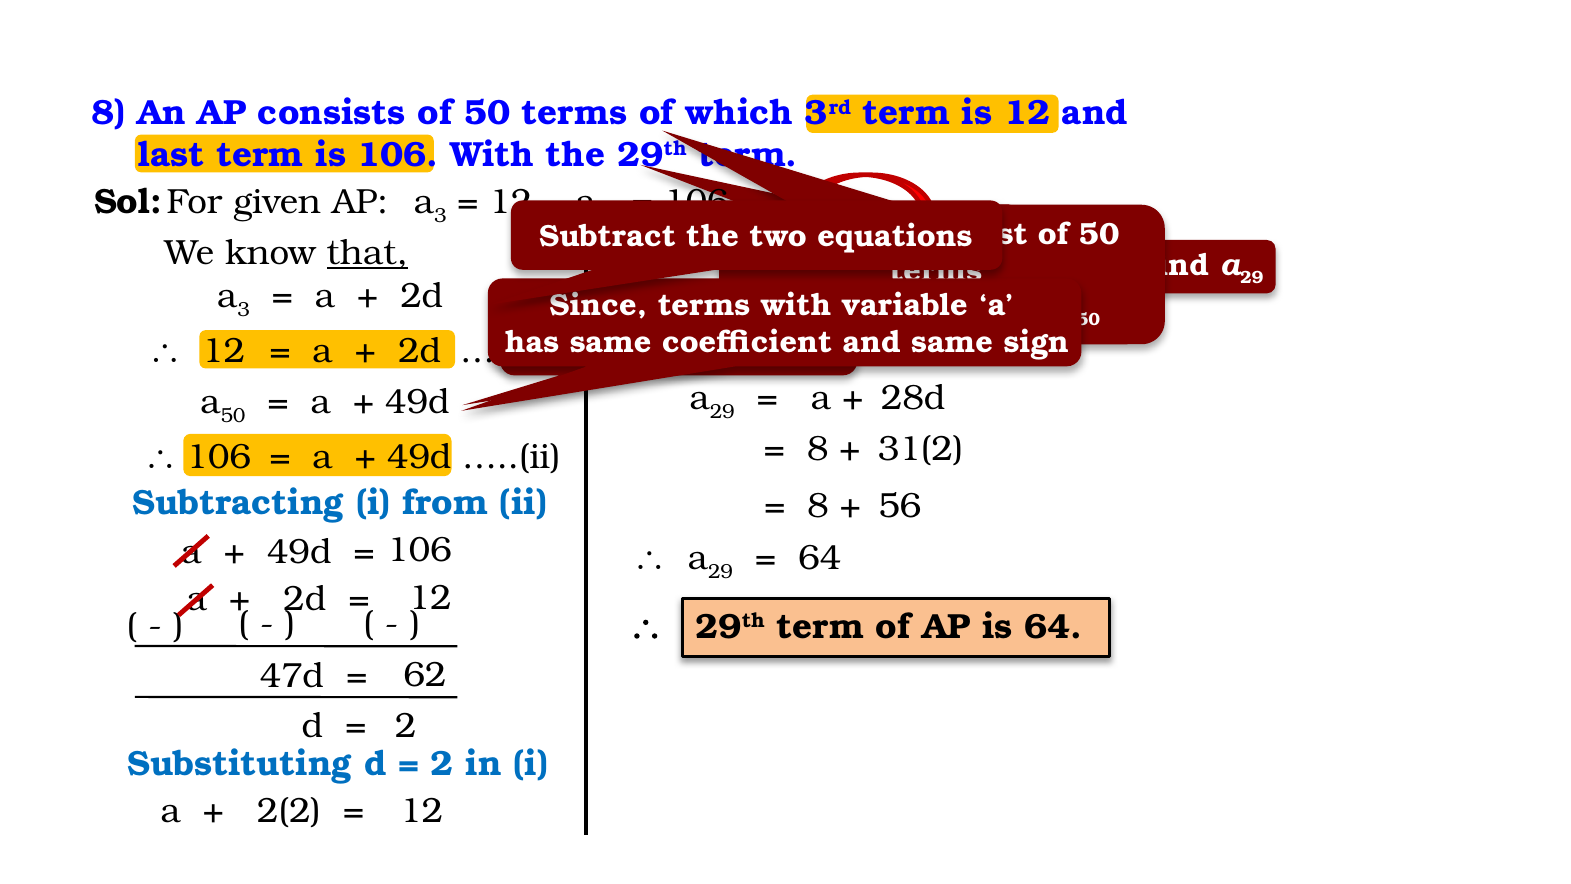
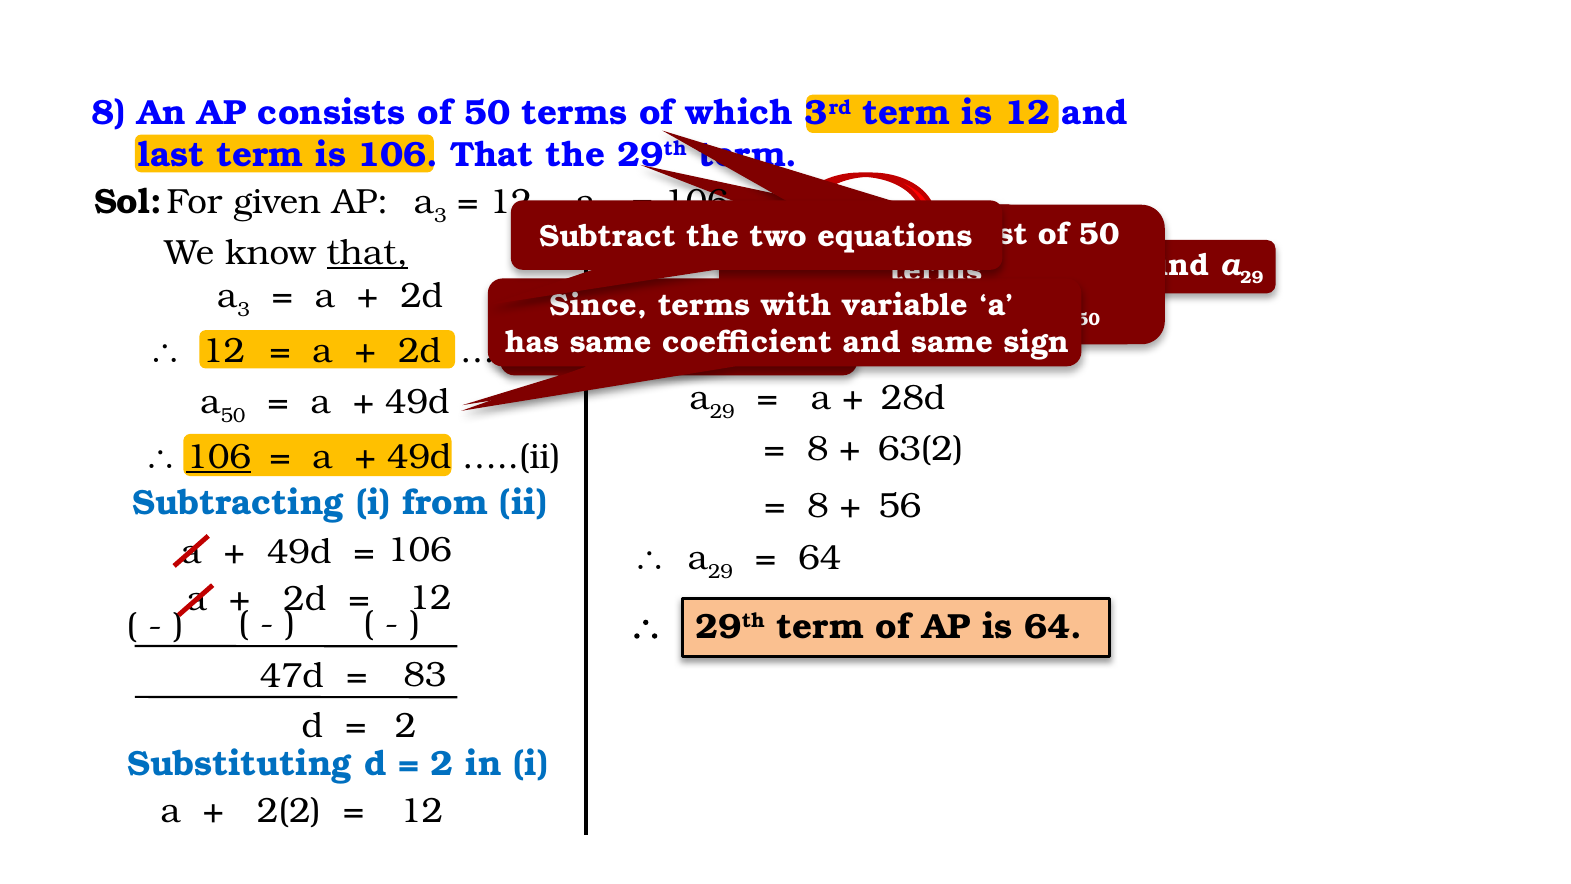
106 With: With -> That (492, 155)
31(2: 31(2 -> 63(2 (921, 448)
106 underline: none -> present (219, 457)
62: 62 -> 83 (425, 674)
